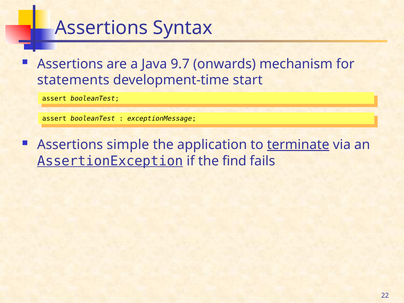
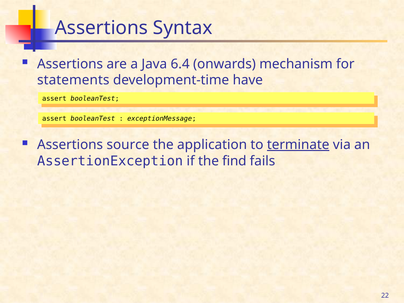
9.7: 9.7 -> 6.4 (180, 64)
start: start -> have (248, 80)
simple: simple -> source (128, 145)
AssertionException underline: present -> none (110, 161)
